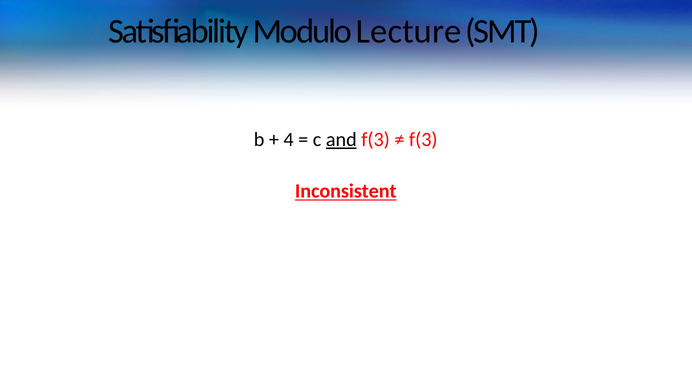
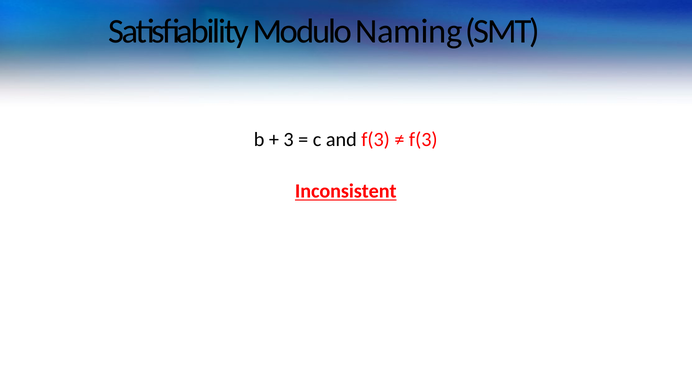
Lecture: Lecture -> Naming (409, 32)
4: 4 -> 3 (289, 140)
and underline: present -> none (341, 140)
